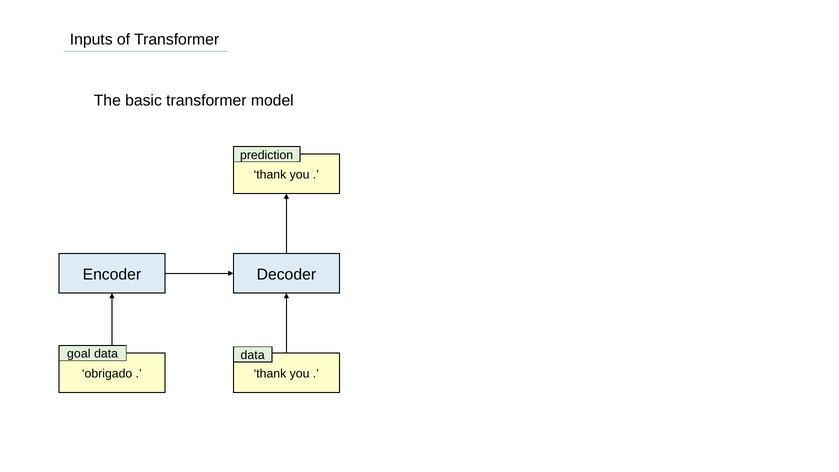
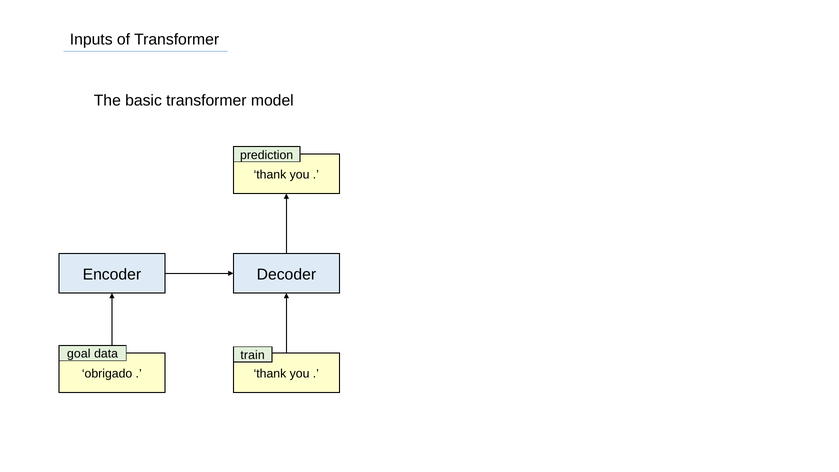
data data: data -> train (253, 355)
